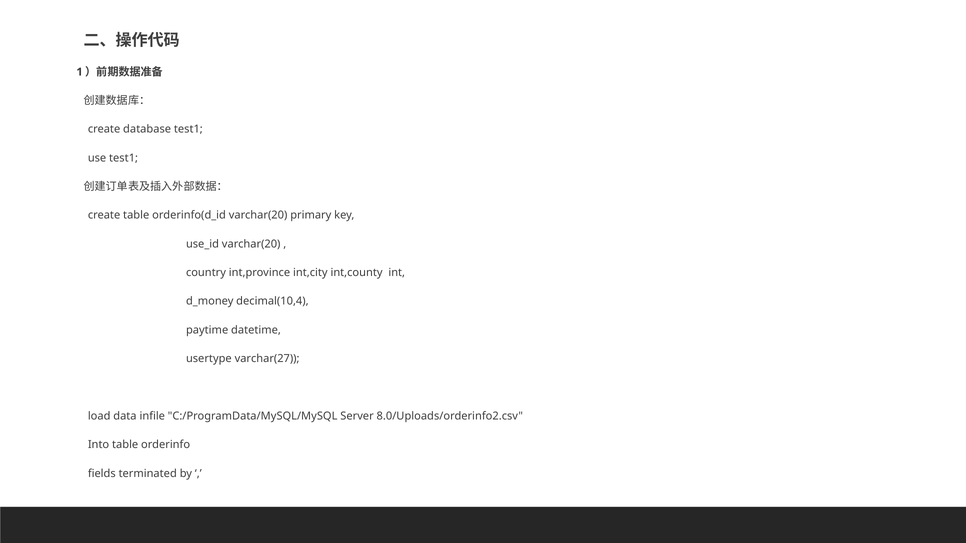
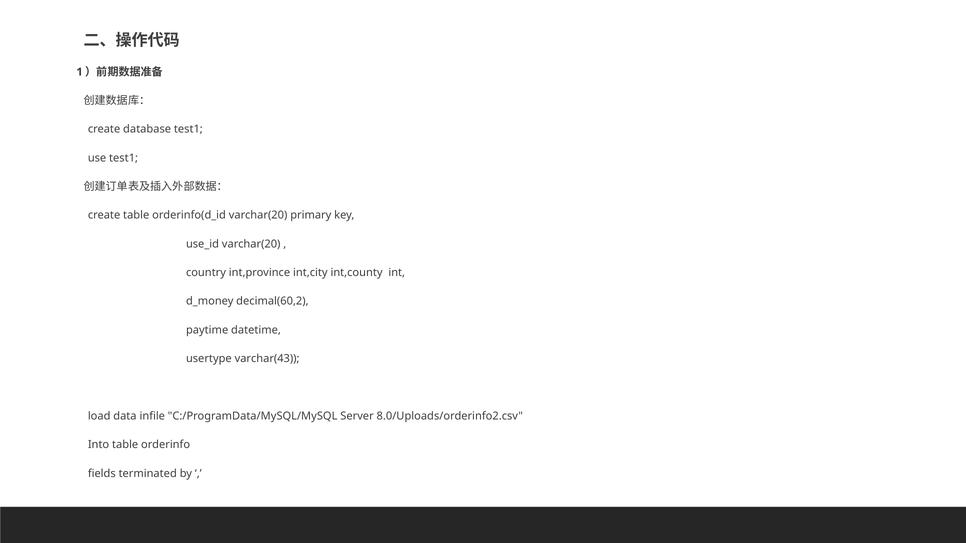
decimal(10,4: decimal(10,4 -> decimal(60,2 (272, 302)
varchar(27: varchar(27 -> varchar(43 (267, 359)
